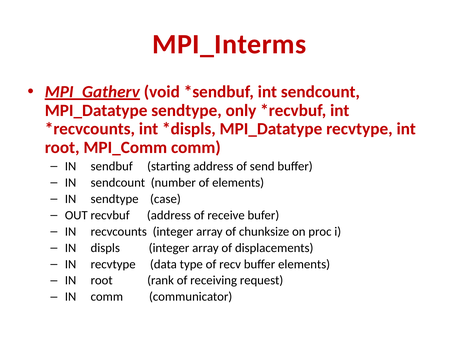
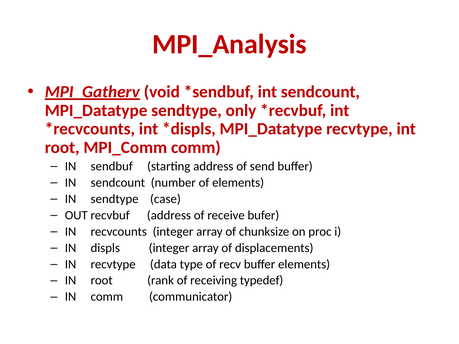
MPI_Interms: MPI_Interms -> MPI_Analysis (229, 44)
request: request -> typedef (262, 281)
